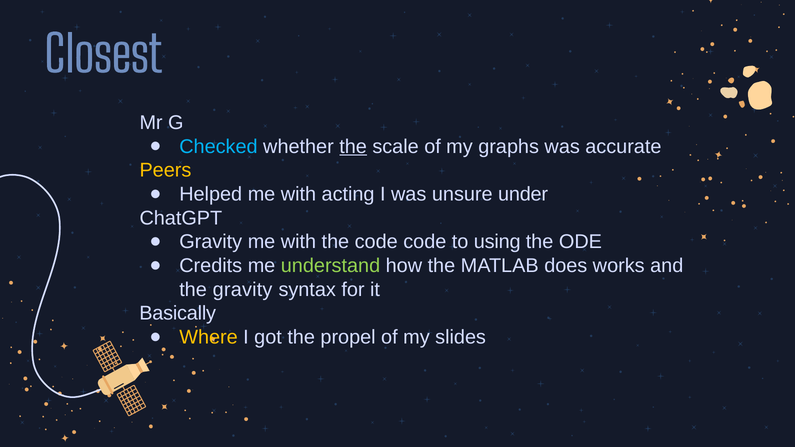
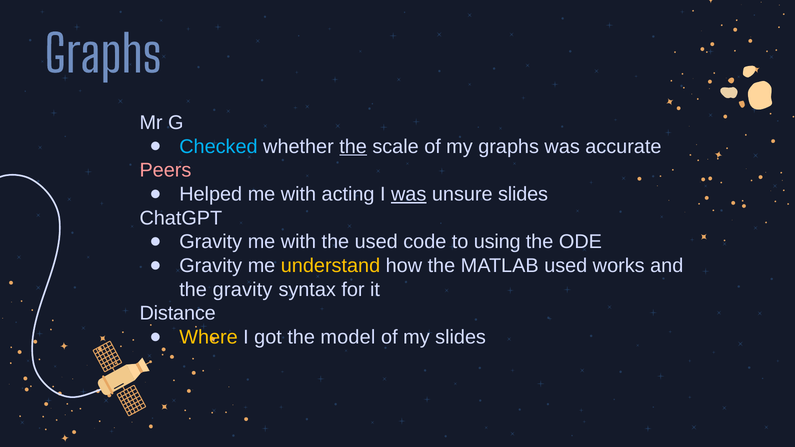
Closest: Closest -> Graphs (103, 56)
Peers colour: yellow -> pink (165, 170)
was underline: none -> present (409, 194)
unsure under: under -> slides (523, 194)
the code: code -> used (376, 242)
Credits: Credits -> Gravity (211, 266)
understand colour: light green -> yellow (331, 266)
MATLAB does: does -> used (566, 266)
Basically: Basically -> Distance (178, 314)
propel: propel -> model (348, 337)
